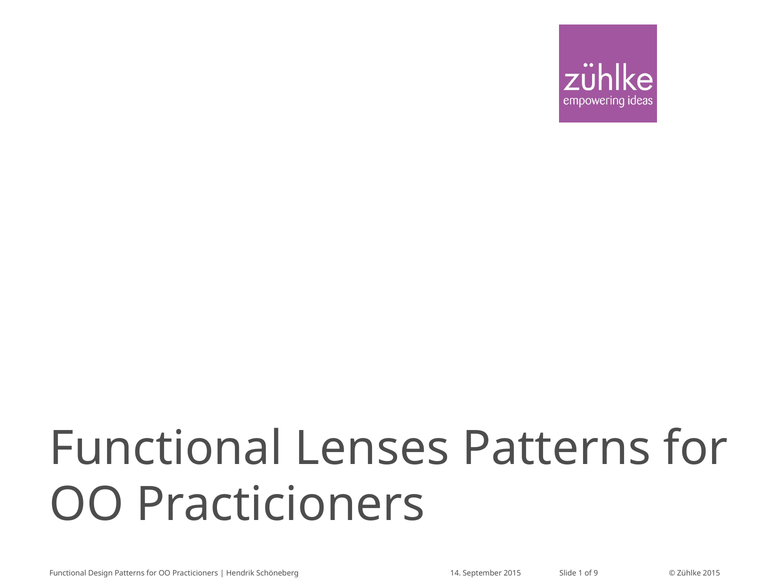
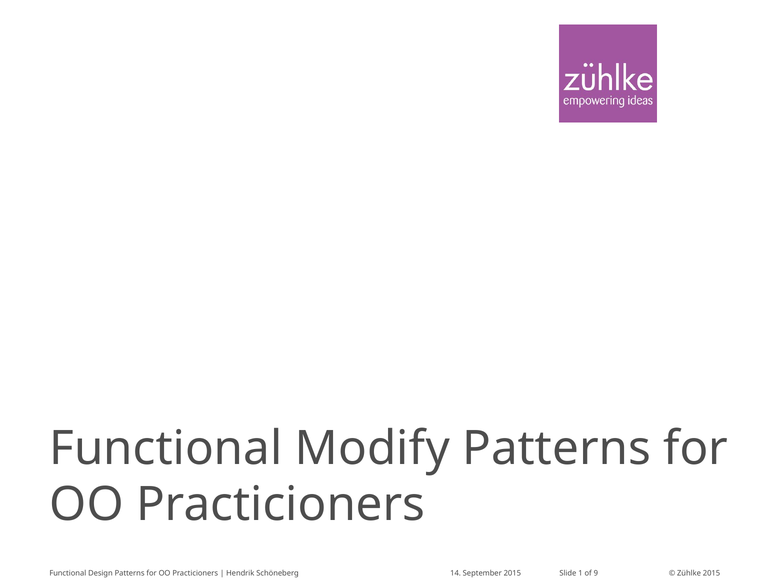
Lenses: Lenses -> Modify (372, 449)
